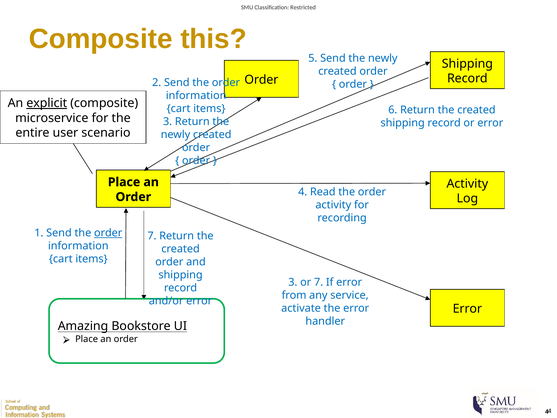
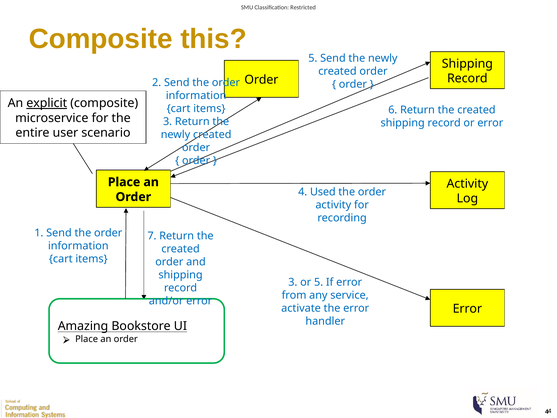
Read: Read -> Used (323, 192)
order underline: present -> none (108, 233)
or 7: 7 -> 5 (319, 282)
